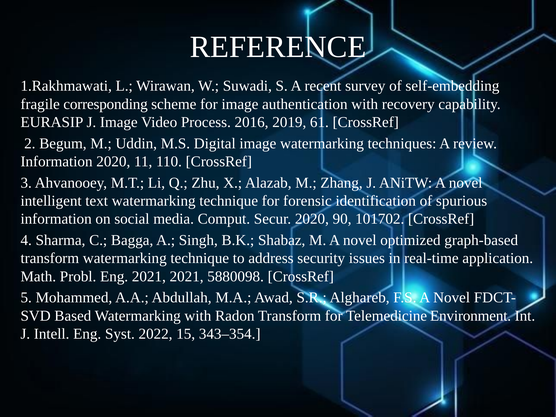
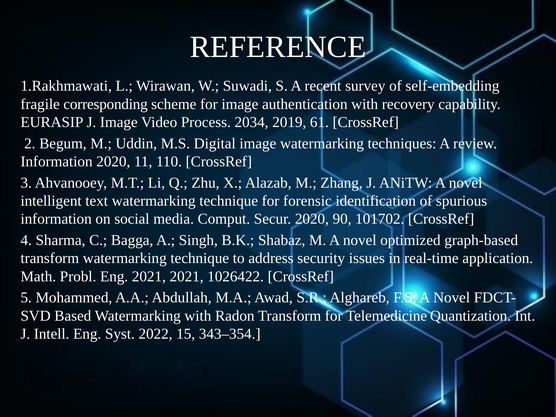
2016: 2016 -> 2034 (252, 122)
5880098: 5880098 -> 1026422 (236, 276)
Environment: Environment -> Quantization (471, 316)
